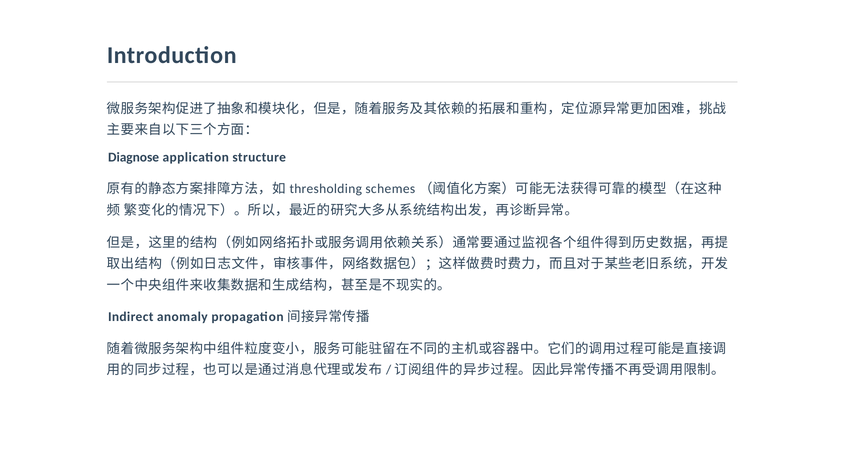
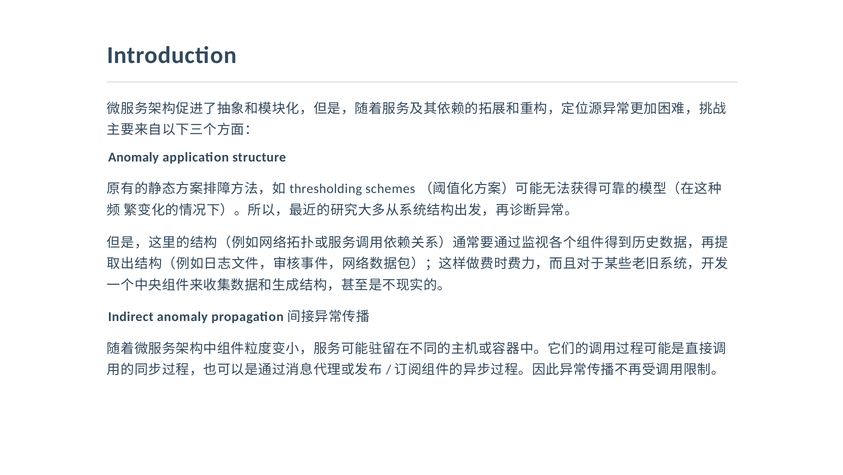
Diagnose: Diagnose -> Anomaly (134, 157)
